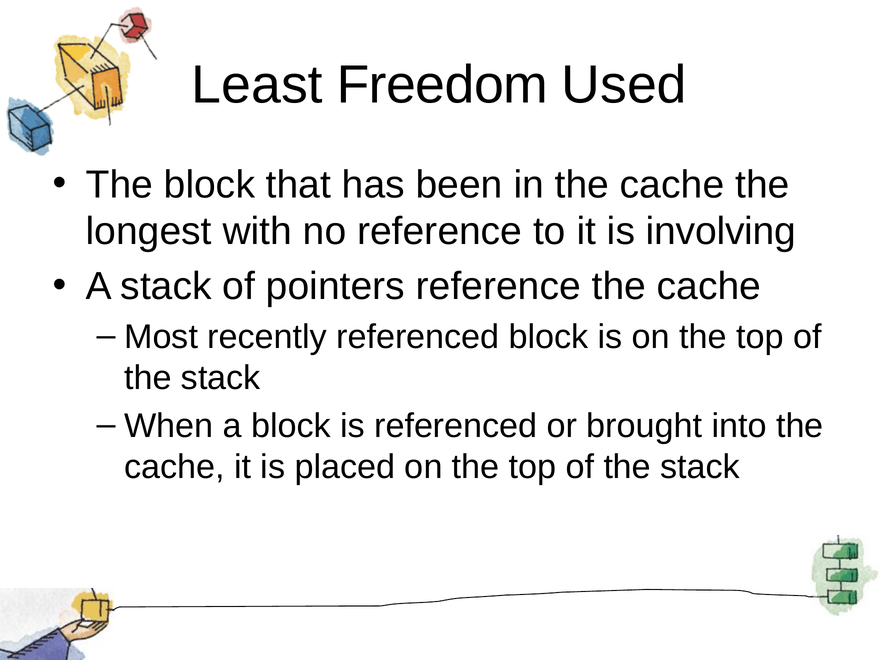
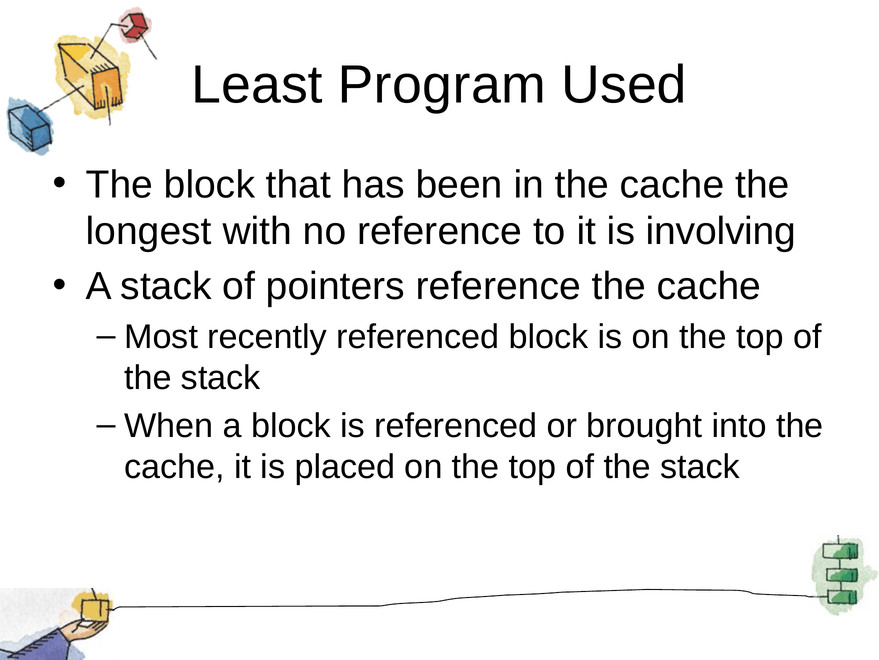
Freedom: Freedom -> Program (442, 85)
